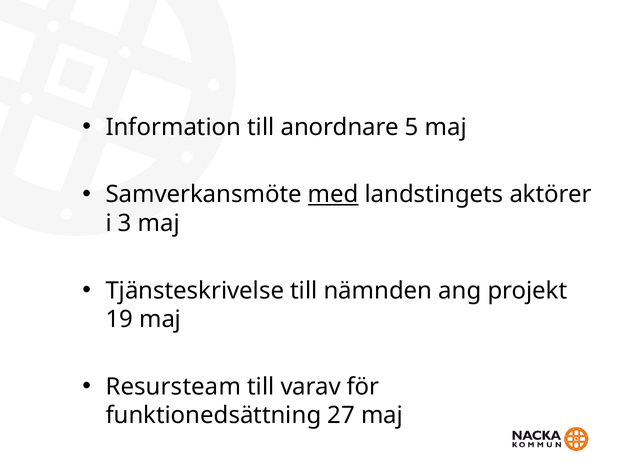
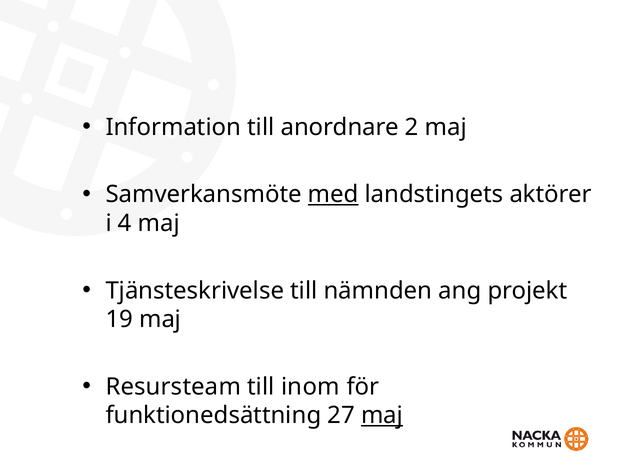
5: 5 -> 2 (412, 127)
3: 3 -> 4 (125, 223)
varav: varav -> inom (310, 386)
maj underline: none -> present (382, 415)
